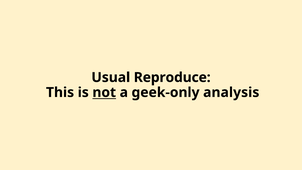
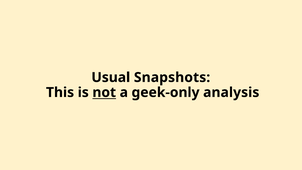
Reproduce: Reproduce -> Snapshots (172, 77)
